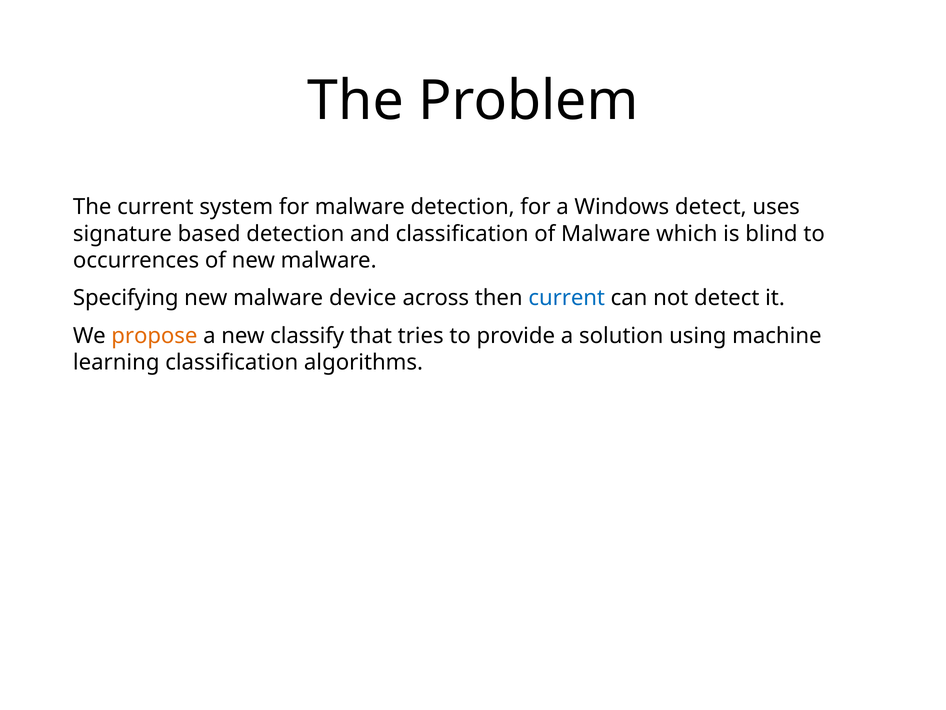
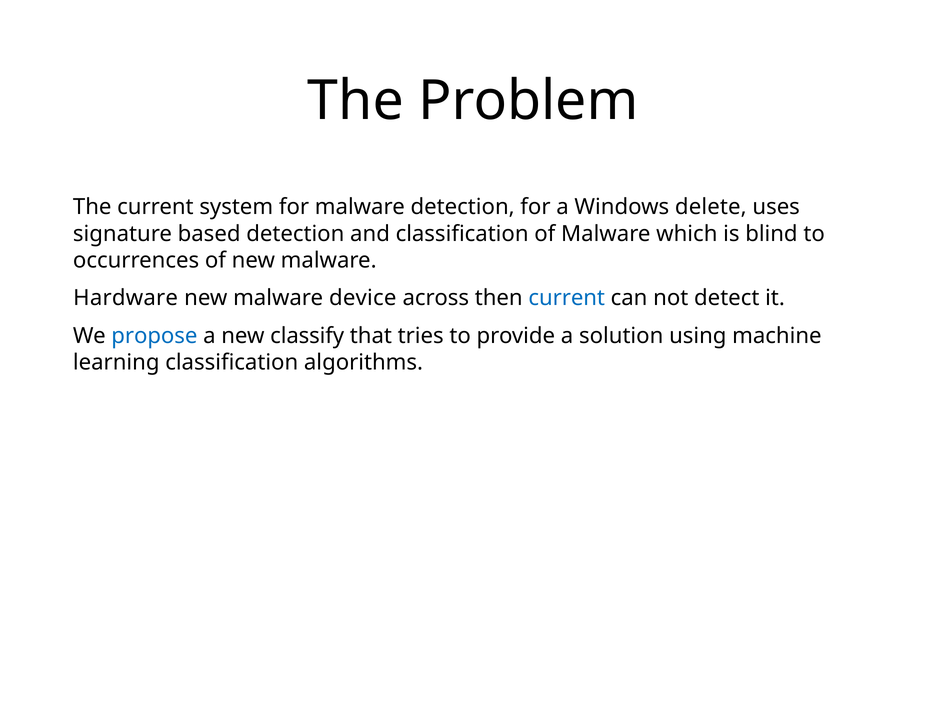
Windows detect: detect -> delete (711, 207)
Specifying: Specifying -> Hardware (126, 298)
propose colour: orange -> blue (154, 336)
